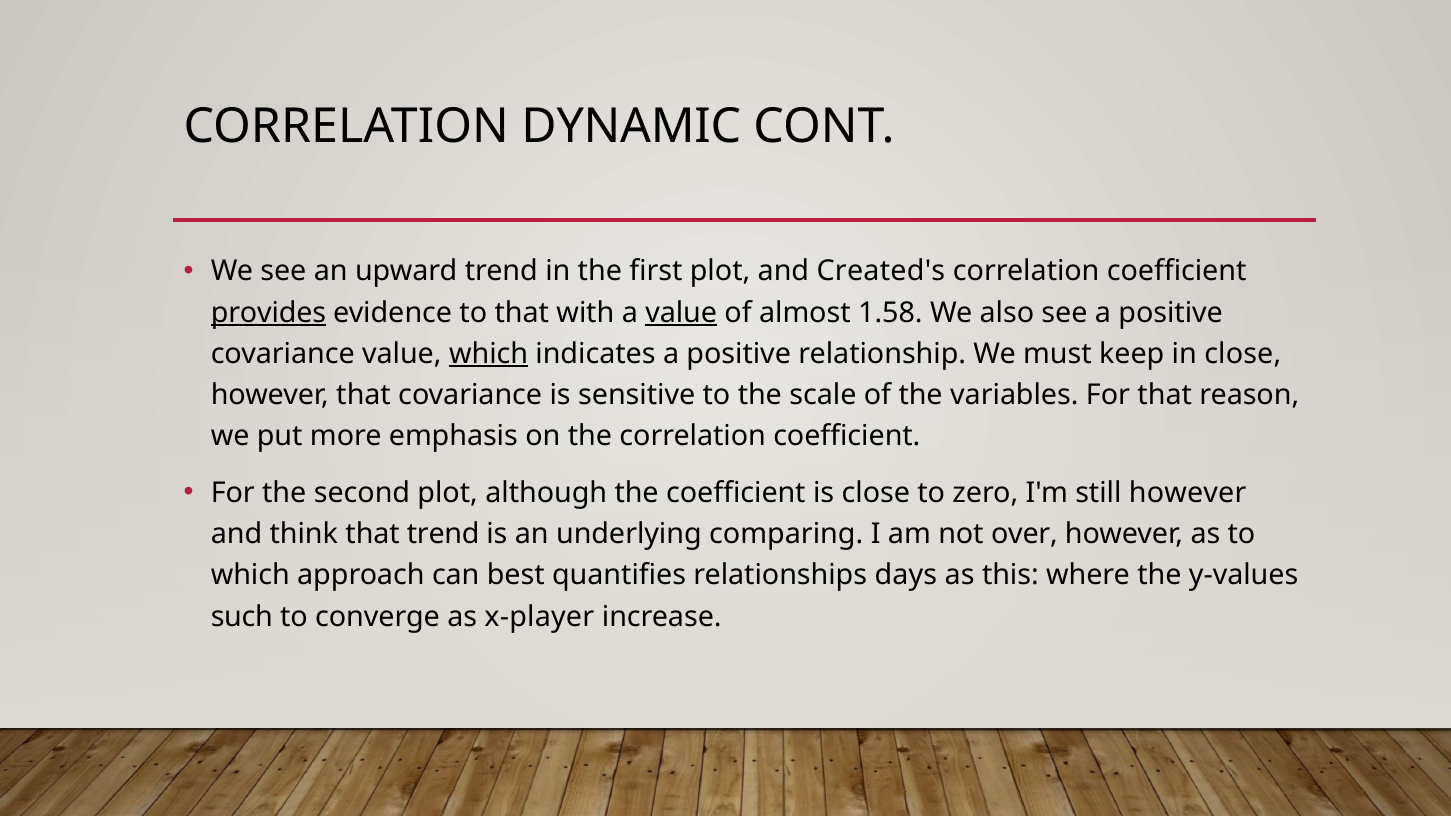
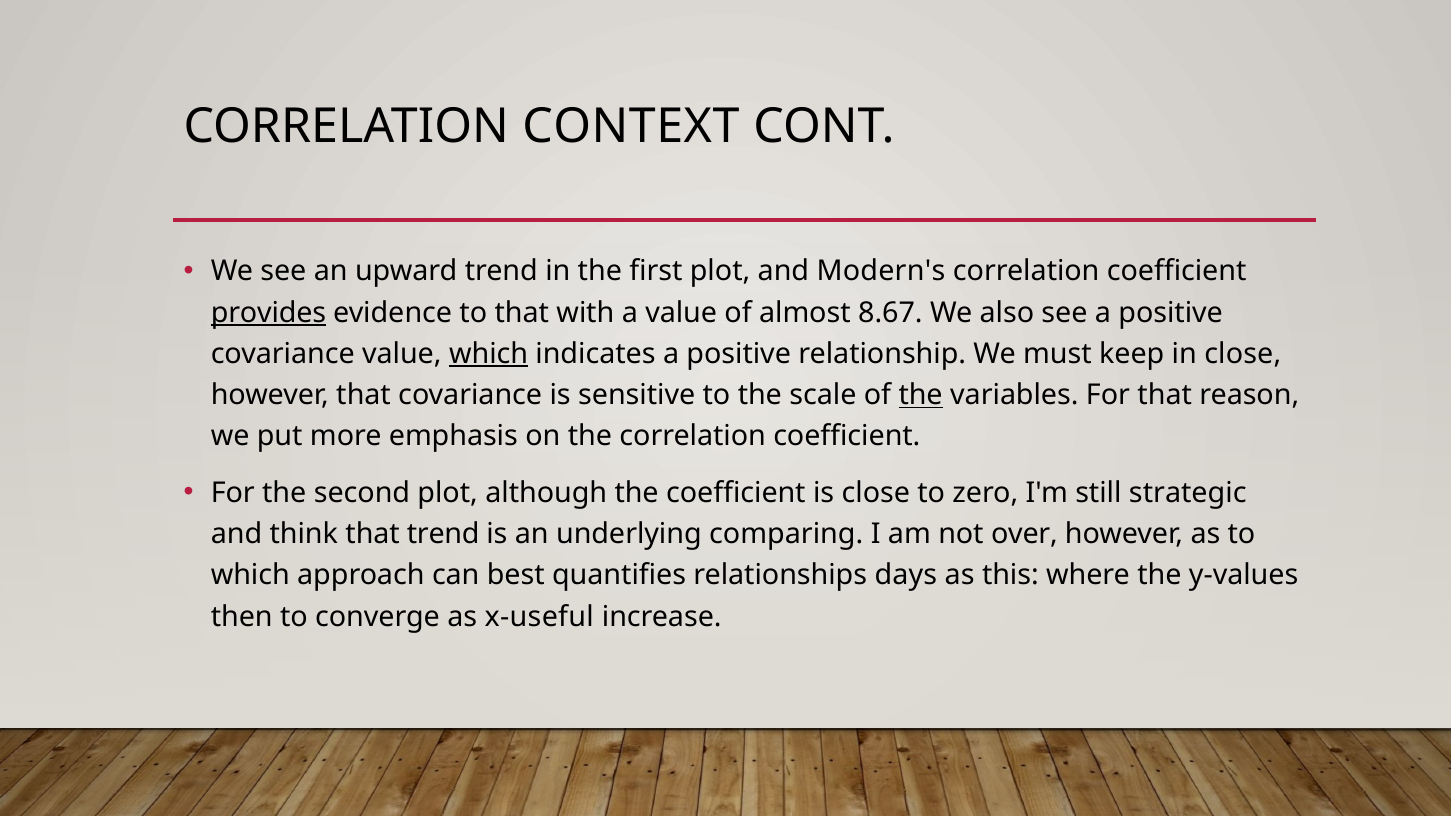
DYNAMIC: DYNAMIC -> CONTEXT (631, 127)
Created's: Created's -> Modern's (881, 271)
value underline: present -> none (681, 313)
1.58: 1.58 -> 8.67 (890, 313)
the underline: none -> present (921, 395)
still however: however -> strategic (1188, 493)
such: such -> then (242, 617)
x-player: x-player -> x-useful (539, 617)
